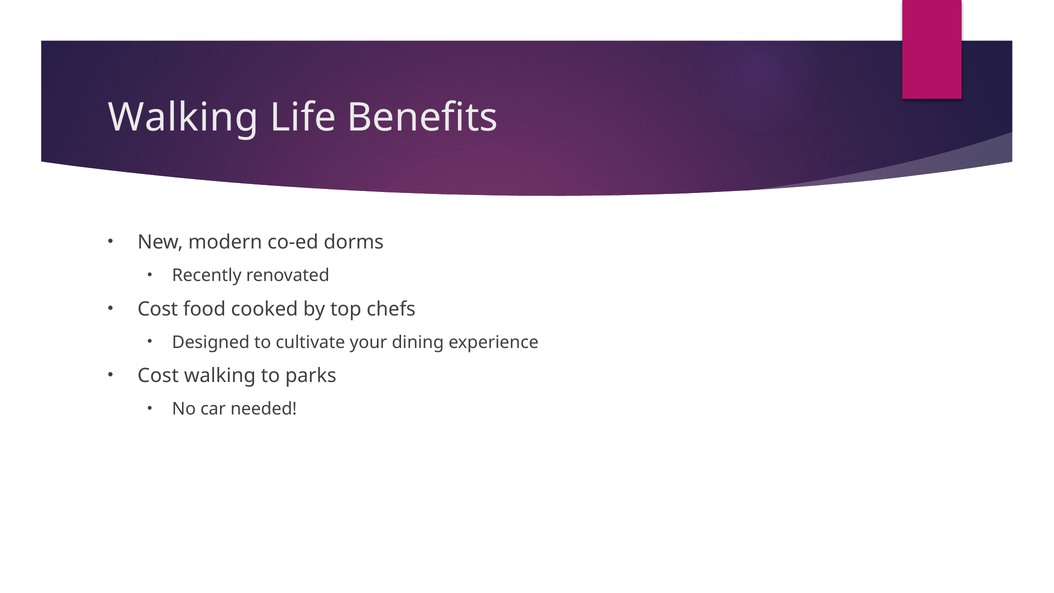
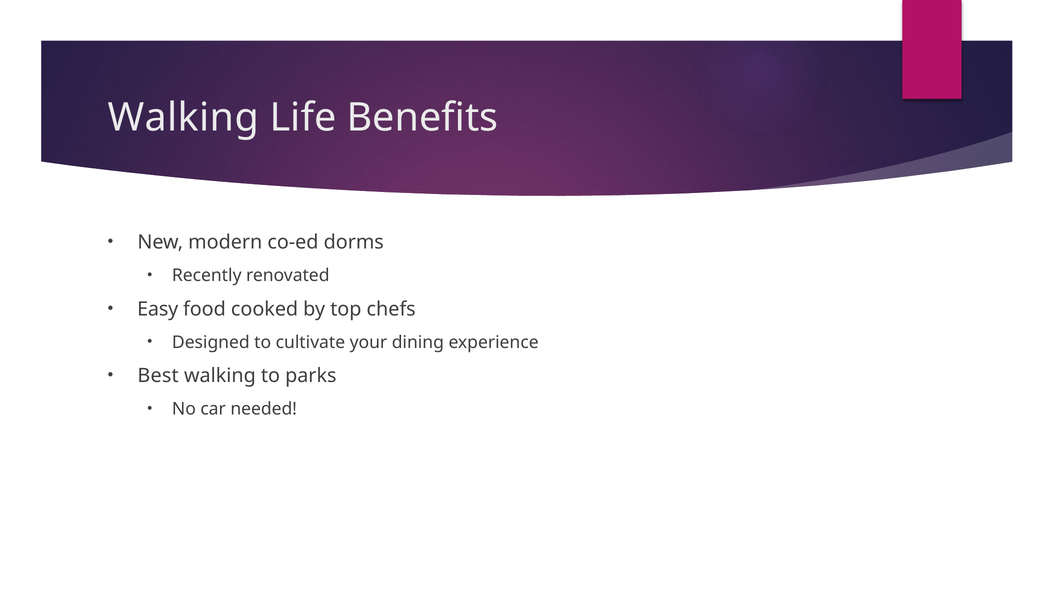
Cost: Cost -> Easy (158, 309)
Cost: Cost -> Best (158, 376)
